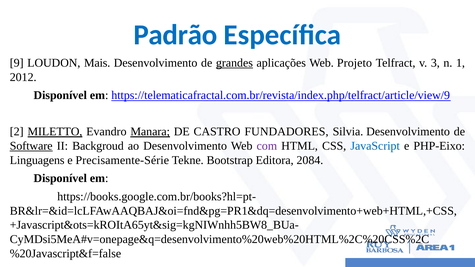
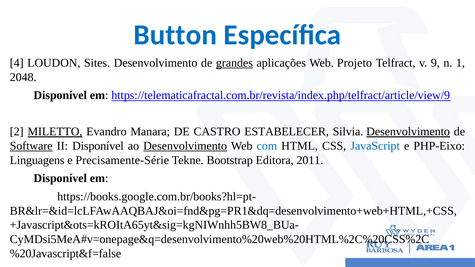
Padrão: Padrão -> Button (175, 35)
9: 9 -> 4 (17, 63)
Mais: Mais -> Sites (97, 63)
3: 3 -> 9 (435, 63)
2012: 2012 -> 2048 (23, 77)
Manara underline: present -> none (150, 132)
FUNDADORES: FUNDADORES -> ESTABELECER (287, 132)
Desenvolvimento underline: none -> present (408, 132)
II Backgroud: Backgroud -> Disponível (98, 146)
Desenvolvimento underline: none -> present (185, 146)
com colour: purple -> blue (267, 146)
2084: 2084 -> 2011 (310, 160)
